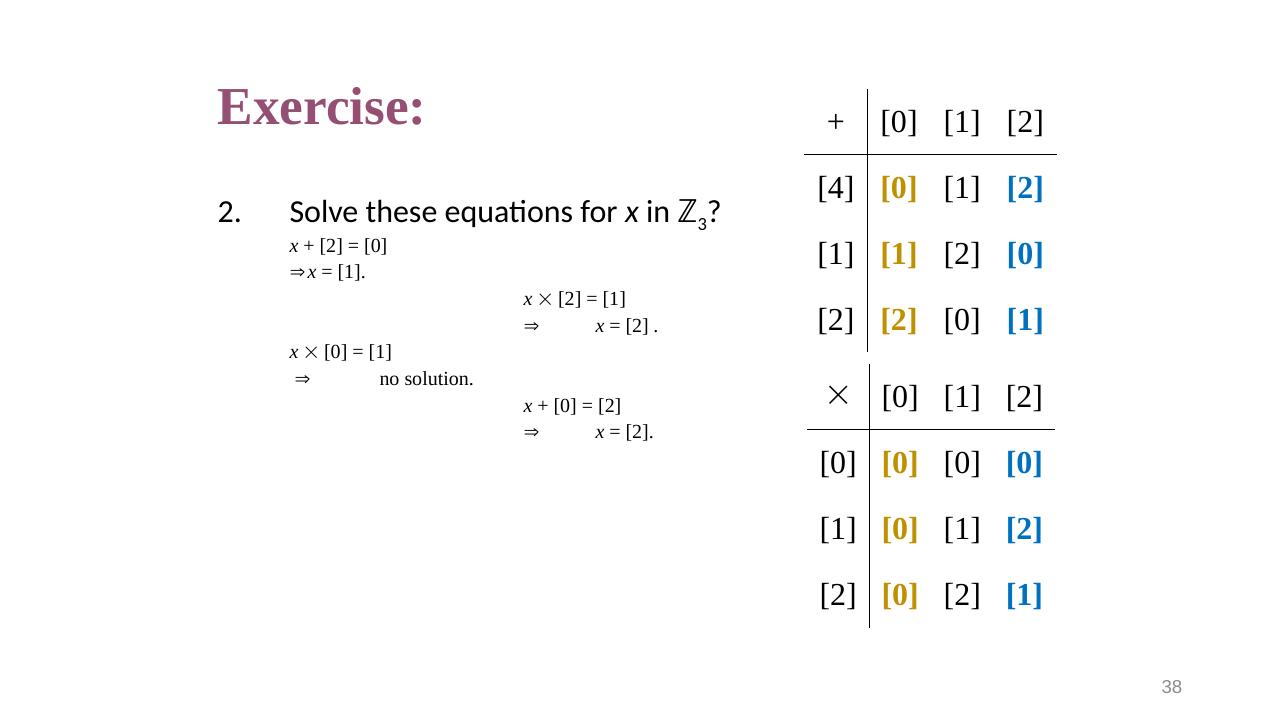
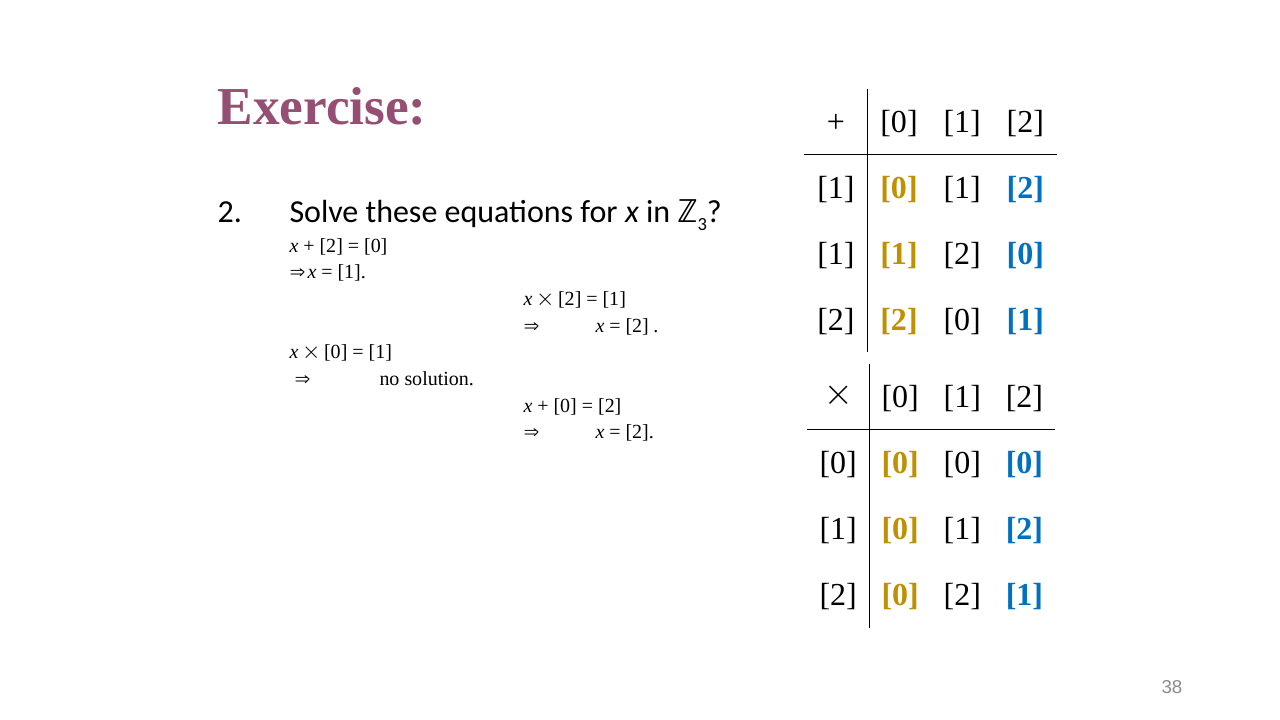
4: 4 -> 1 (836, 188)
